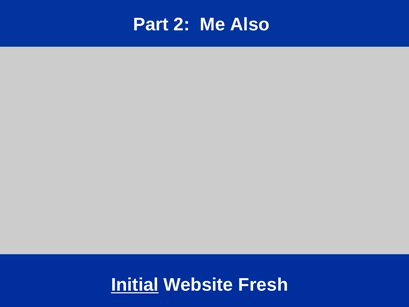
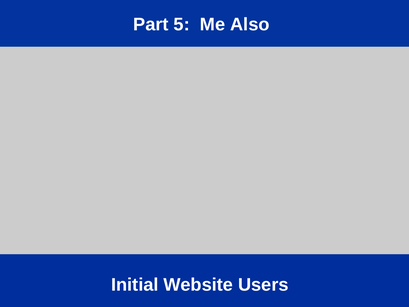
2: 2 -> 5 (182, 25)
Initial underline: present -> none (135, 285)
Fresh: Fresh -> Users (263, 285)
